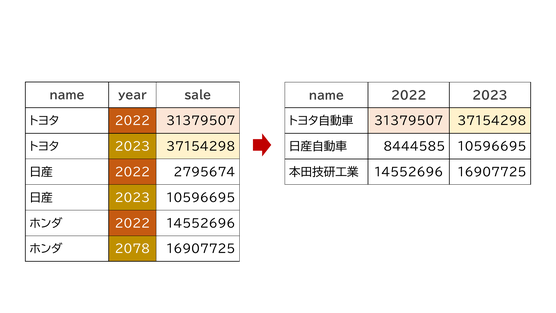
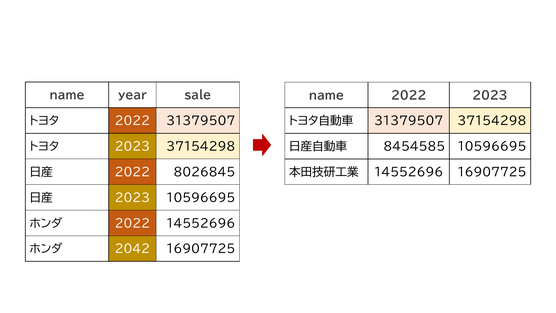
8444585: 8444585 -> 8454585 (414, 147)
2795674: 2795674 -> 8026845 (204, 172)
2078: 2078 -> 2042 (132, 249)
